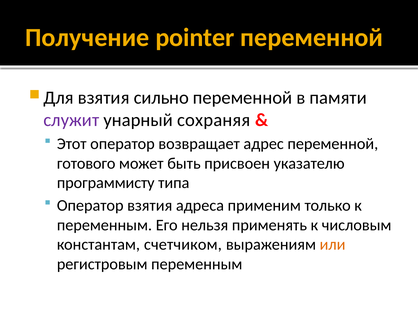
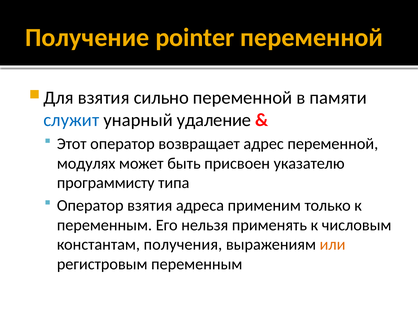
служит colour: purple -> blue (71, 120)
сохраняя: сохраняя -> удаление (214, 120)
готового: готового -> модулях (86, 164)
счетчиком: счетчиком -> получения (183, 245)
